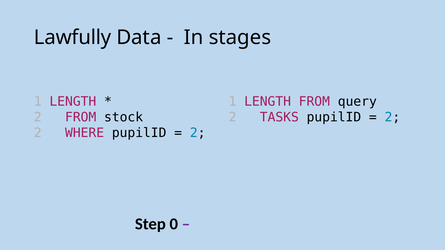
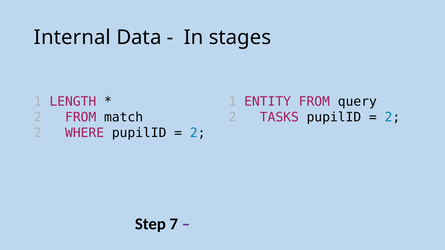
Lawfully: Lawfully -> Internal (72, 37)
LENGTH: LENGTH -> ENTITY (268, 102)
stock: stock -> match (124, 117)
0: 0 -> 7 (174, 224)
